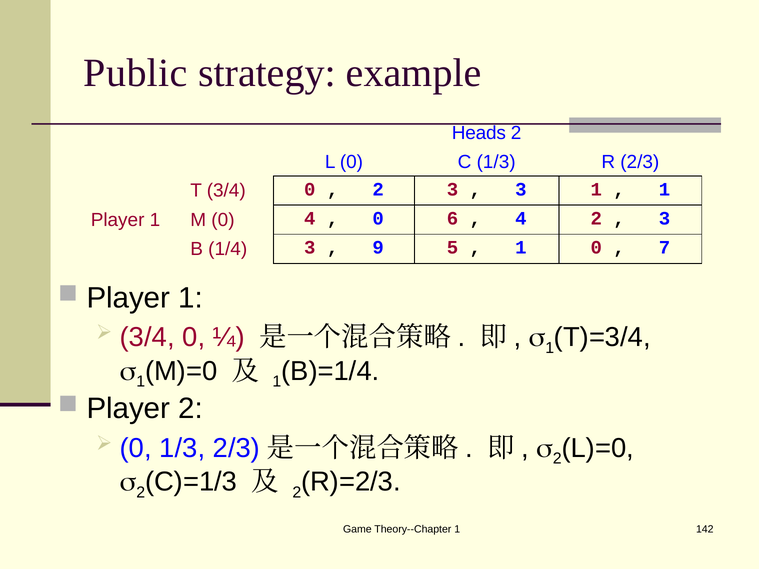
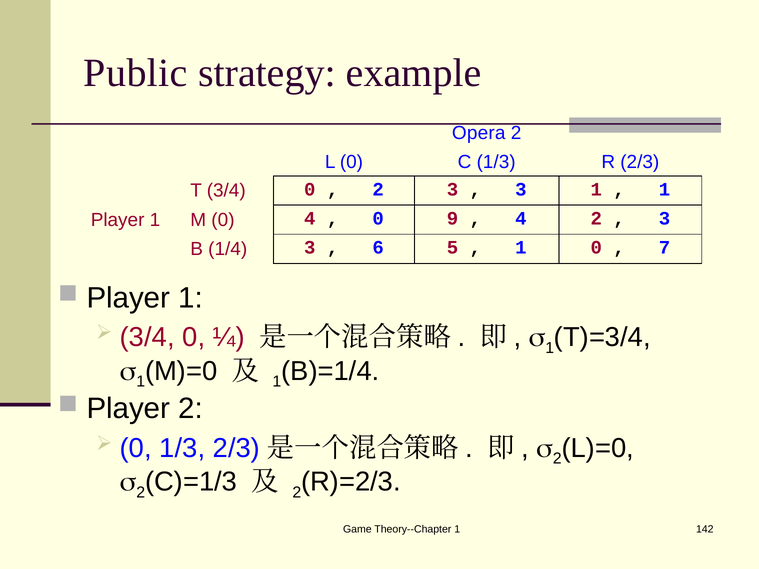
Heads: Heads -> Opera (479, 133)
6: 6 -> 9 (453, 219)
9: 9 -> 6 (378, 248)
